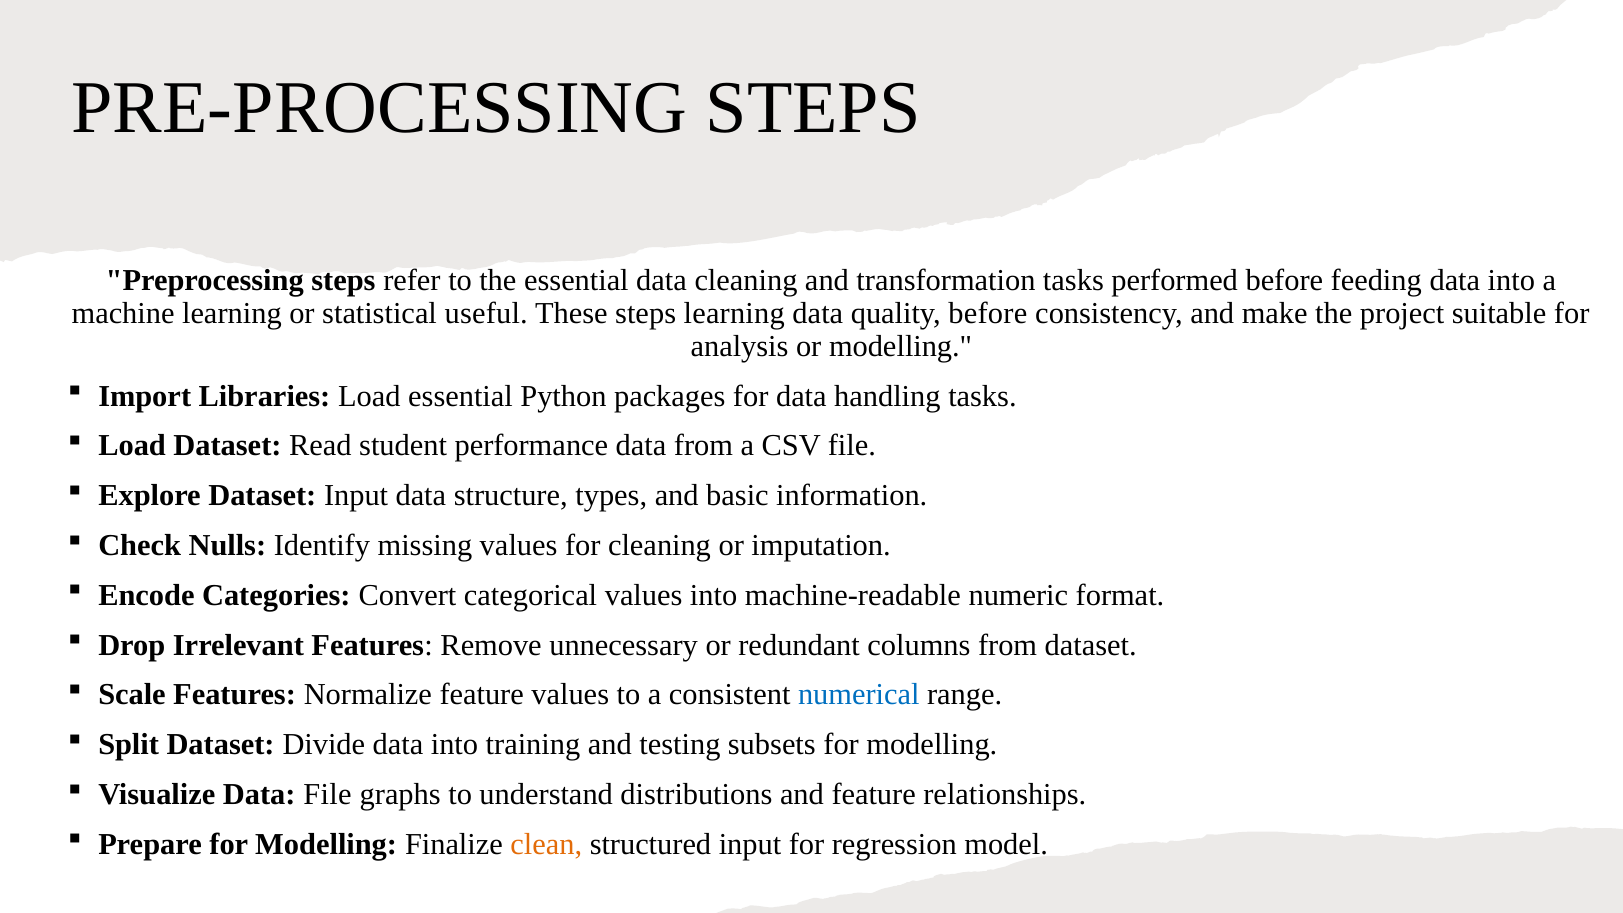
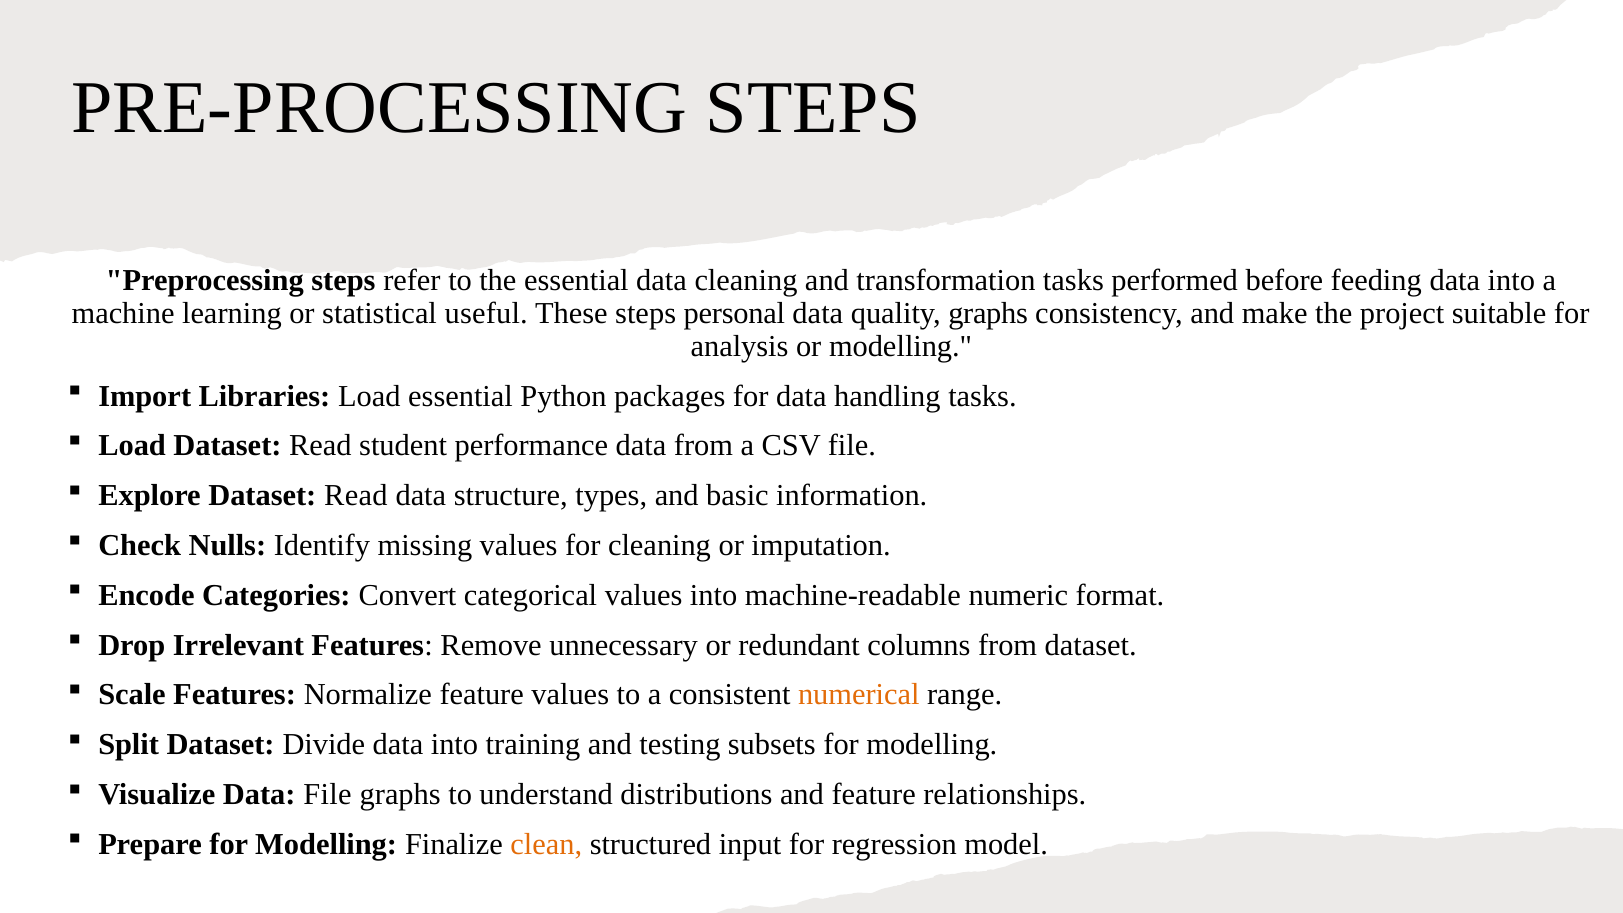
steps learning: learning -> personal (734, 313)
quality before: before -> graphs (988, 313)
Explore Dataset Input: Input -> Read (356, 496)
numerical colour: blue -> orange (859, 695)
